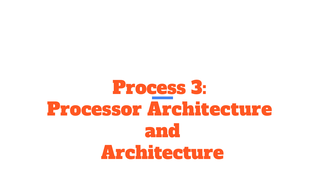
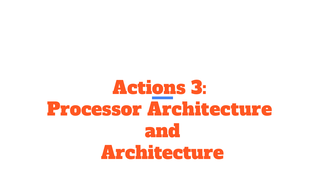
Process: Process -> Actions (149, 88)
